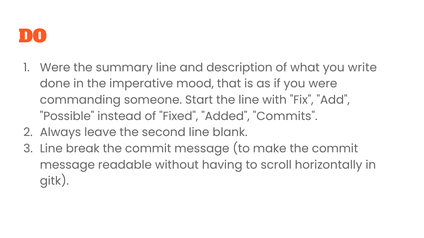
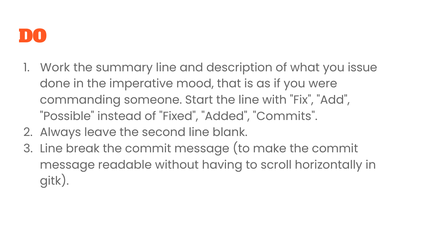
Were: Were -> Work (55, 68)
write: write -> issue (362, 68)
